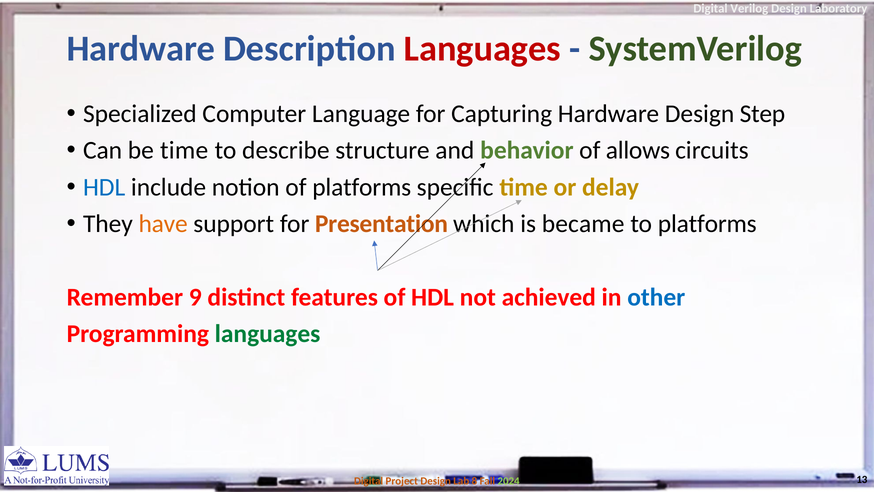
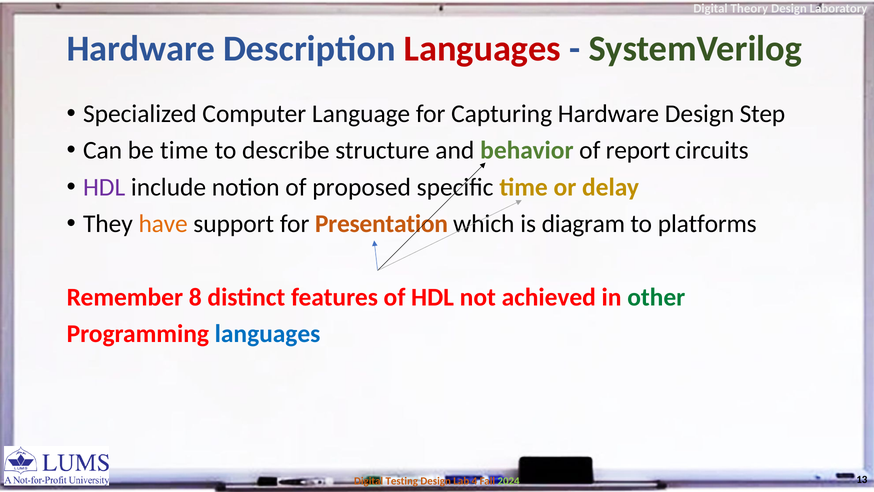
Verilog: Verilog -> Theory (749, 8)
allows: allows -> report (638, 150)
HDL colour: blue -> purple (104, 187)
of platforms: platforms -> proposed (362, 187)
became: became -> diagram (583, 224)
9: 9 -> 8 (195, 297)
other colour: blue -> green (656, 297)
languages colour: green -> blue (268, 334)
Project: Project -> Testing (402, 481)
8: 8 -> 4 (474, 481)
